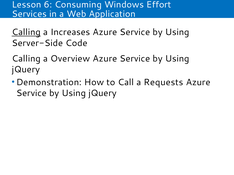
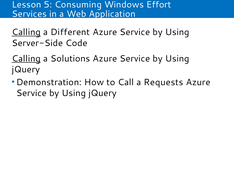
6: 6 -> 5 (48, 5)
Increases: Increases -> Different (70, 32)
Calling underline: none -> present (26, 59)
Overview: Overview -> Solutions (70, 59)
